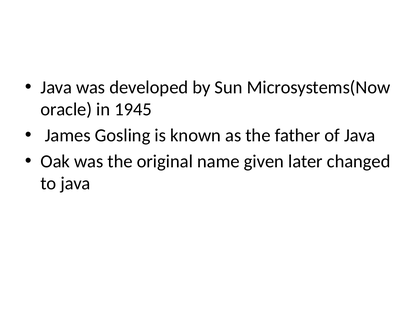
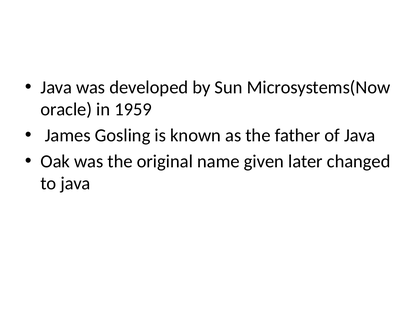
1945: 1945 -> 1959 (133, 109)
